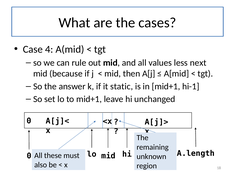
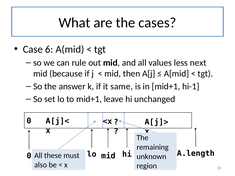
4: 4 -> 6 (49, 49)
static: static -> same (122, 87)
